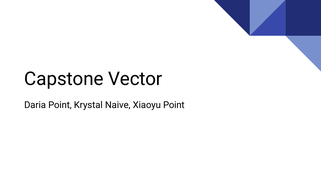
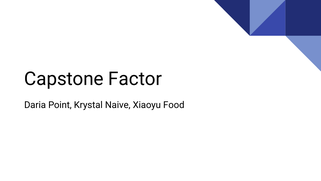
Vector: Vector -> Factor (135, 79)
Xiaoyu Point: Point -> Food (174, 105)
